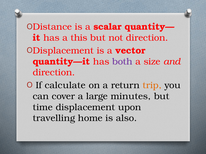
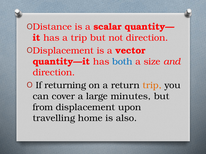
a this: this -> trip (79, 38)
both colour: purple -> blue (122, 62)
calculate: calculate -> returning (65, 86)
time: time -> from (43, 108)
